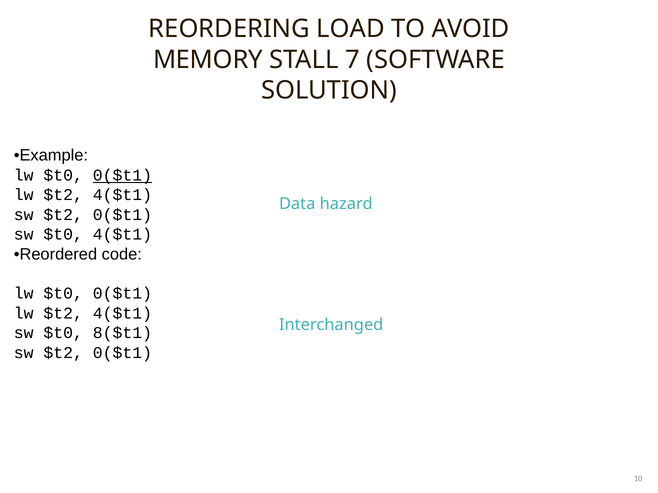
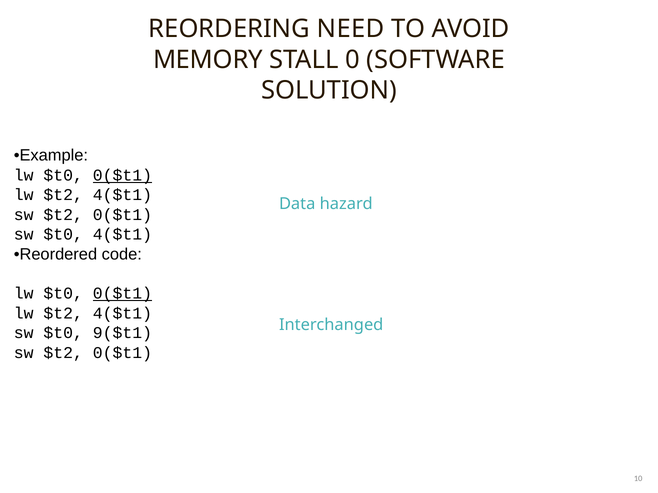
LOAD: LOAD -> NEED (351, 29)
7: 7 -> 0 (353, 60)
0($t1 underline: none -> present (122, 294)
8($t1: 8($t1 -> 9($t1 (122, 333)
